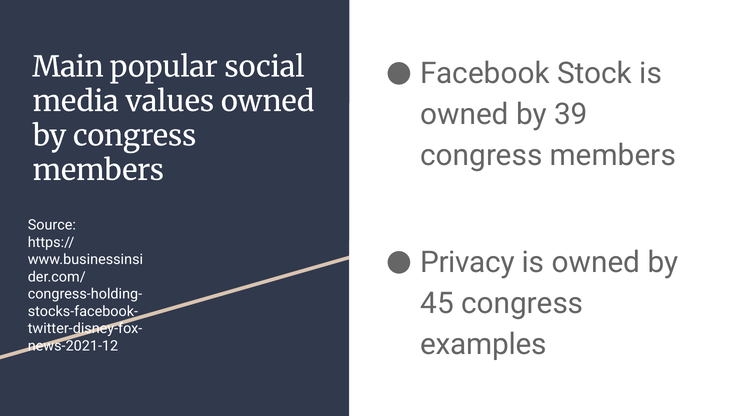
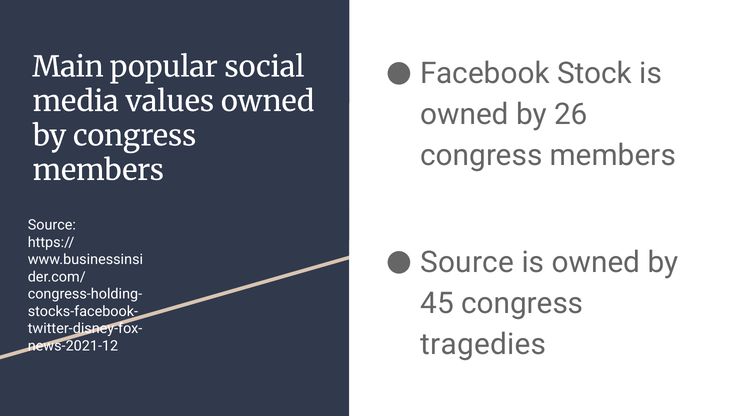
39: 39 -> 26 (571, 114)
Privacy: Privacy -> Source (467, 262)
examples: examples -> tragedies (483, 345)
